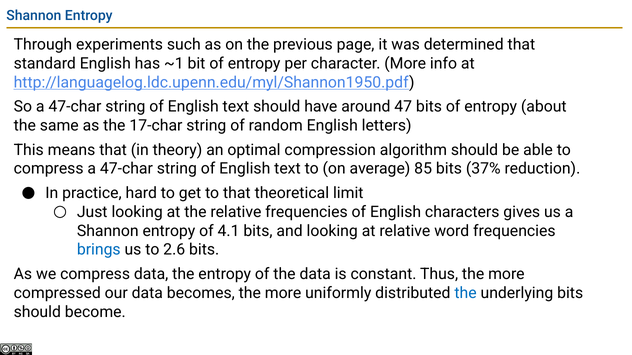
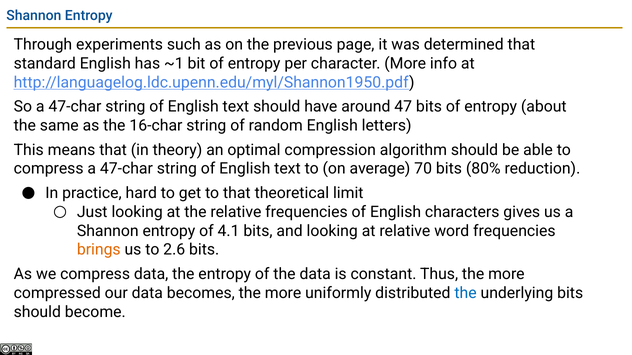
17-char: 17-char -> 16-char (156, 126)
85: 85 -> 70 (423, 169)
37%: 37% -> 80% (483, 169)
brings colour: blue -> orange (99, 250)
